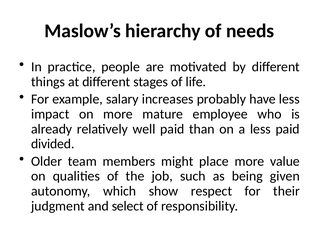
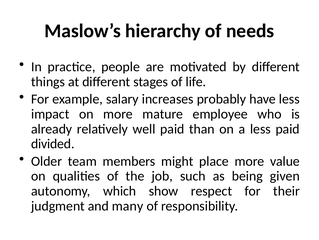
select: select -> many (128, 205)
